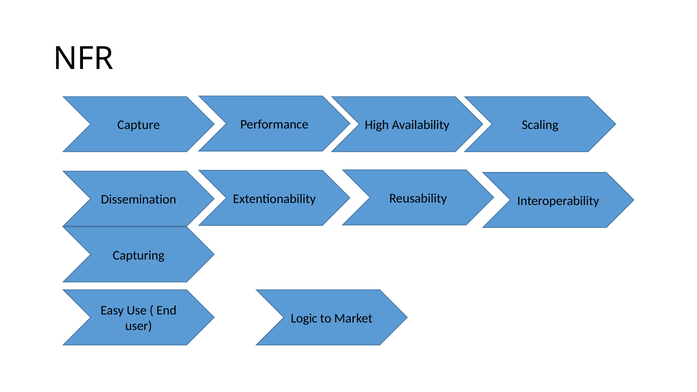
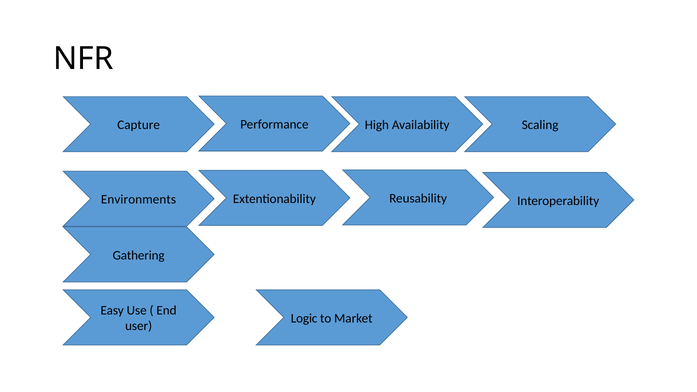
Dissemination: Dissemination -> Environments (139, 200)
Capturing: Capturing -> Gathering (139, 255)
